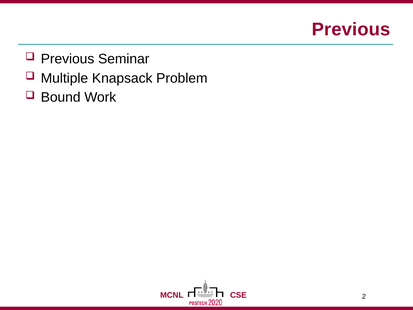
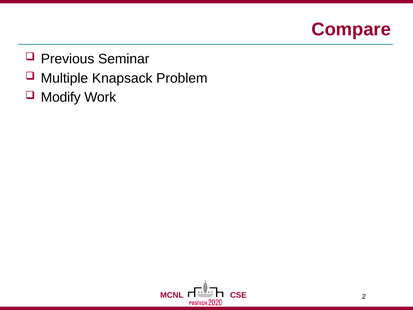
Previous: Previous -> Compare (351, 29)
Bound: Bound -> Modify (61, 97)
